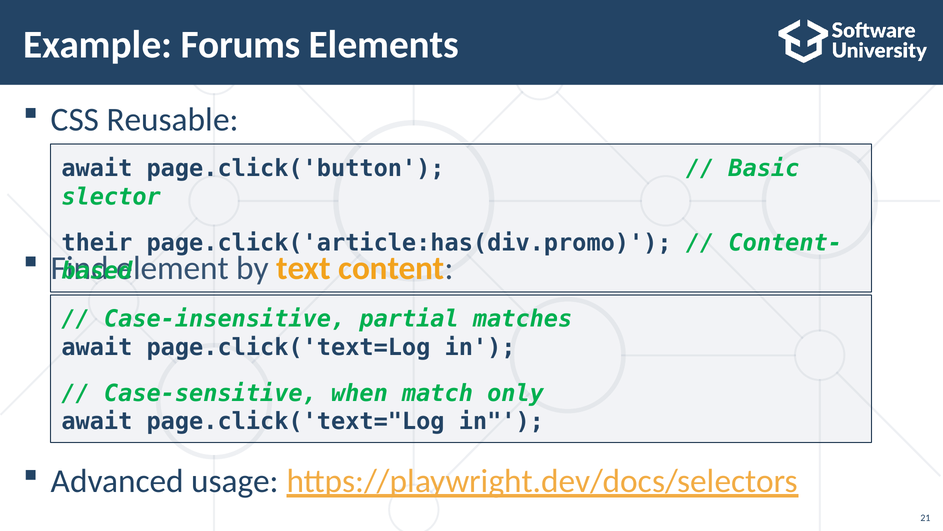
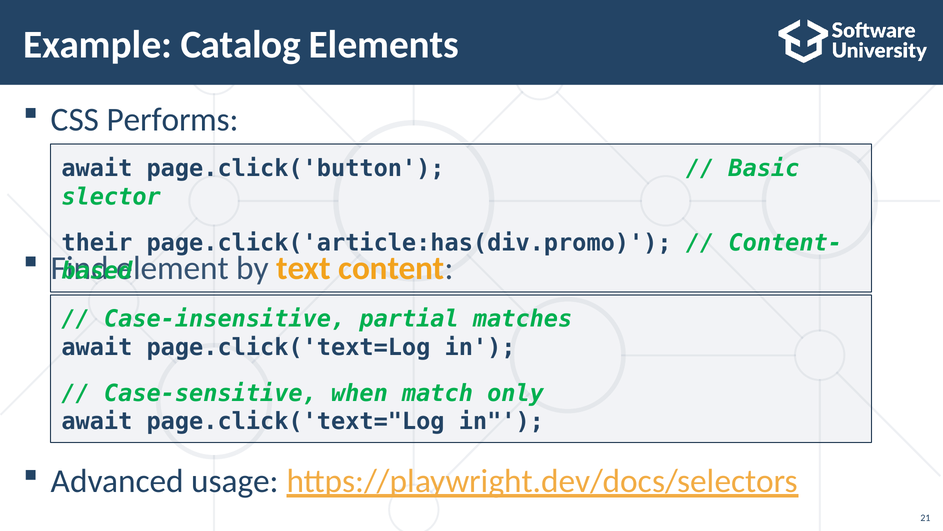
Forums: Forums -> Catalog (241, 45)
Reusable: Reusable -> Performs (173, 120)
